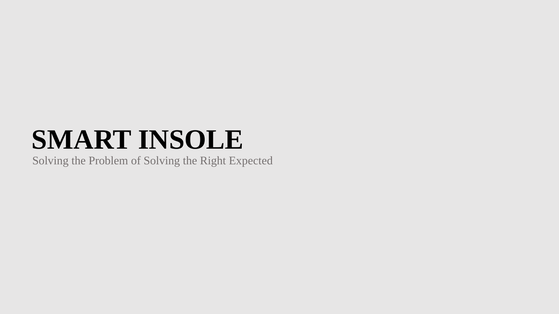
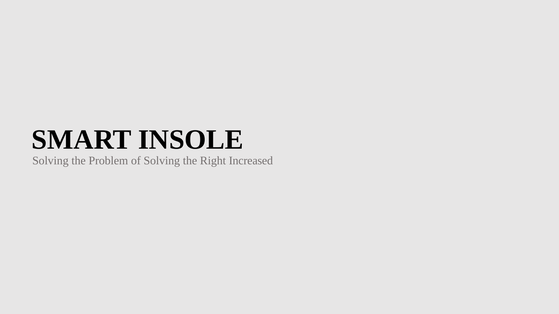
Expected: Expected -> Increased (251, 161)
